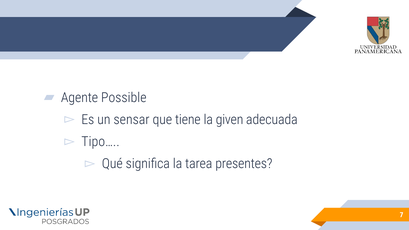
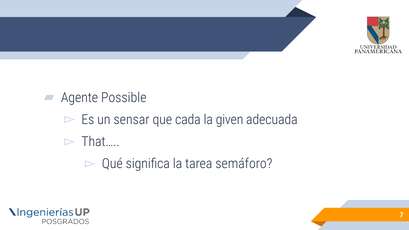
tiene: tiene -> cada (188, 120)
Tipo…: Tipo… -> That… (101, 142)
presentes: presentes -> semáforo (244, 164)
